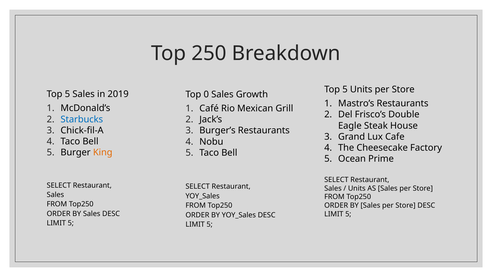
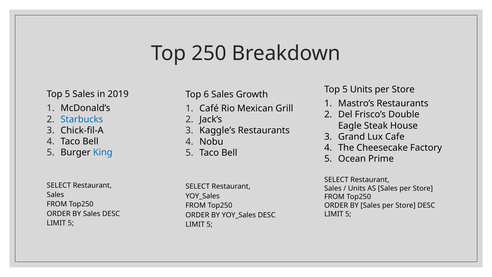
0: 0 -> 6 (206, 94)
Burger’s: Burger’s -> Kaggle’s (217, 130)
King colour: orange -> blue (103, 152)
